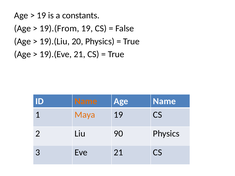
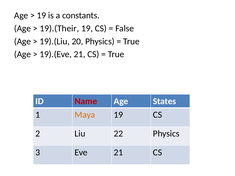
19).(From: 19).(From -> 19).(Their (59, 28)
Name colour: orange -> red (86, 101)
Age Name: Name -> States (164, 101)
90: 90 -> 22 (118, 134)
